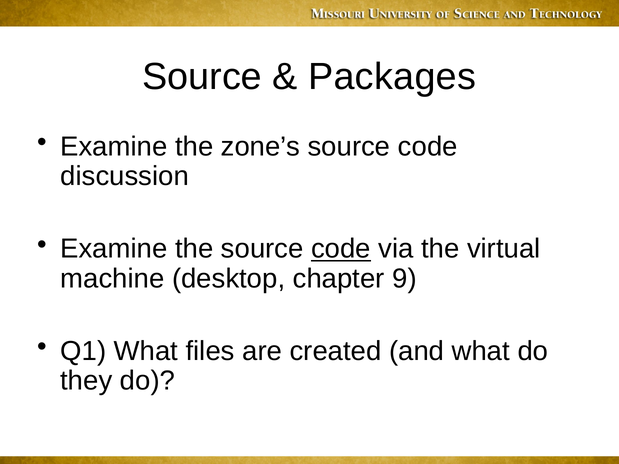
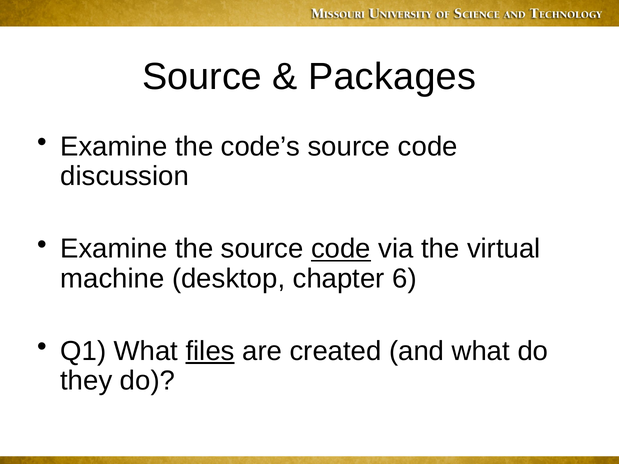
zone’s: zone’s -> code’s (261, 147)
9: 9 -> 6 (404, 279)
files underline: none -> present (210, 351)
